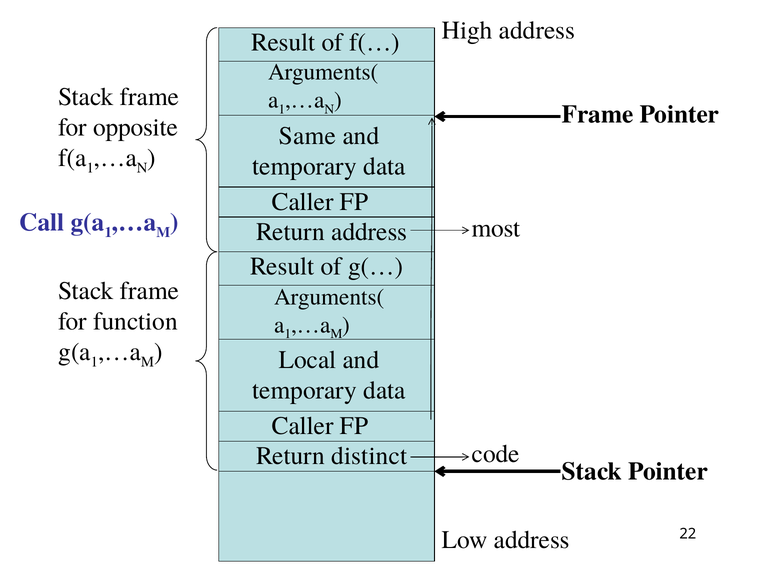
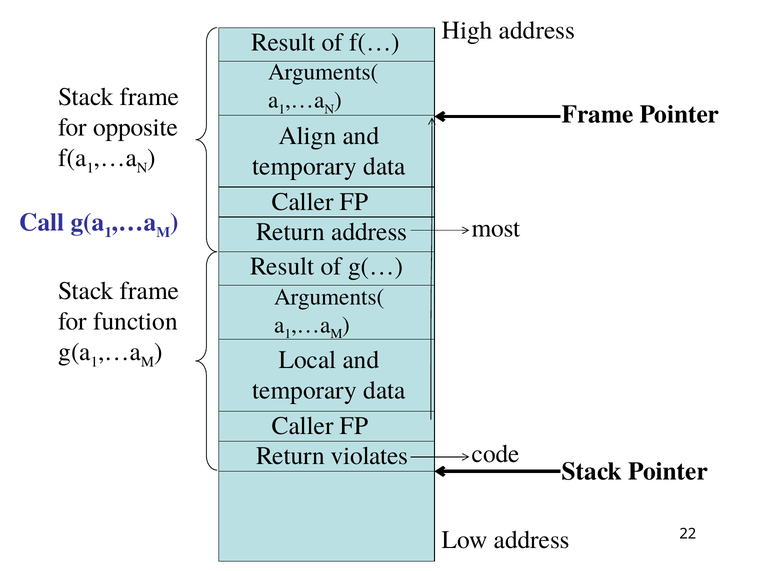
Same: Same -> Align (307, 136)
distinct: distinct -> violates (369, 456)
